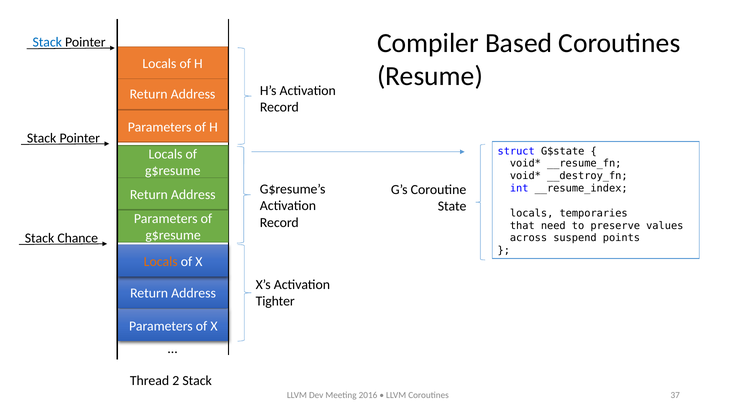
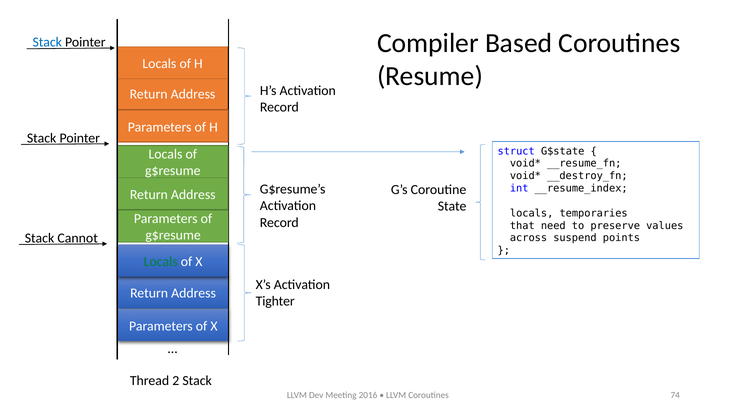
Chance: Chance -> Cannot (78, 238)
Locals colour: orange -> green (161, 262)
37: 37 -> 74 (675, 395)
